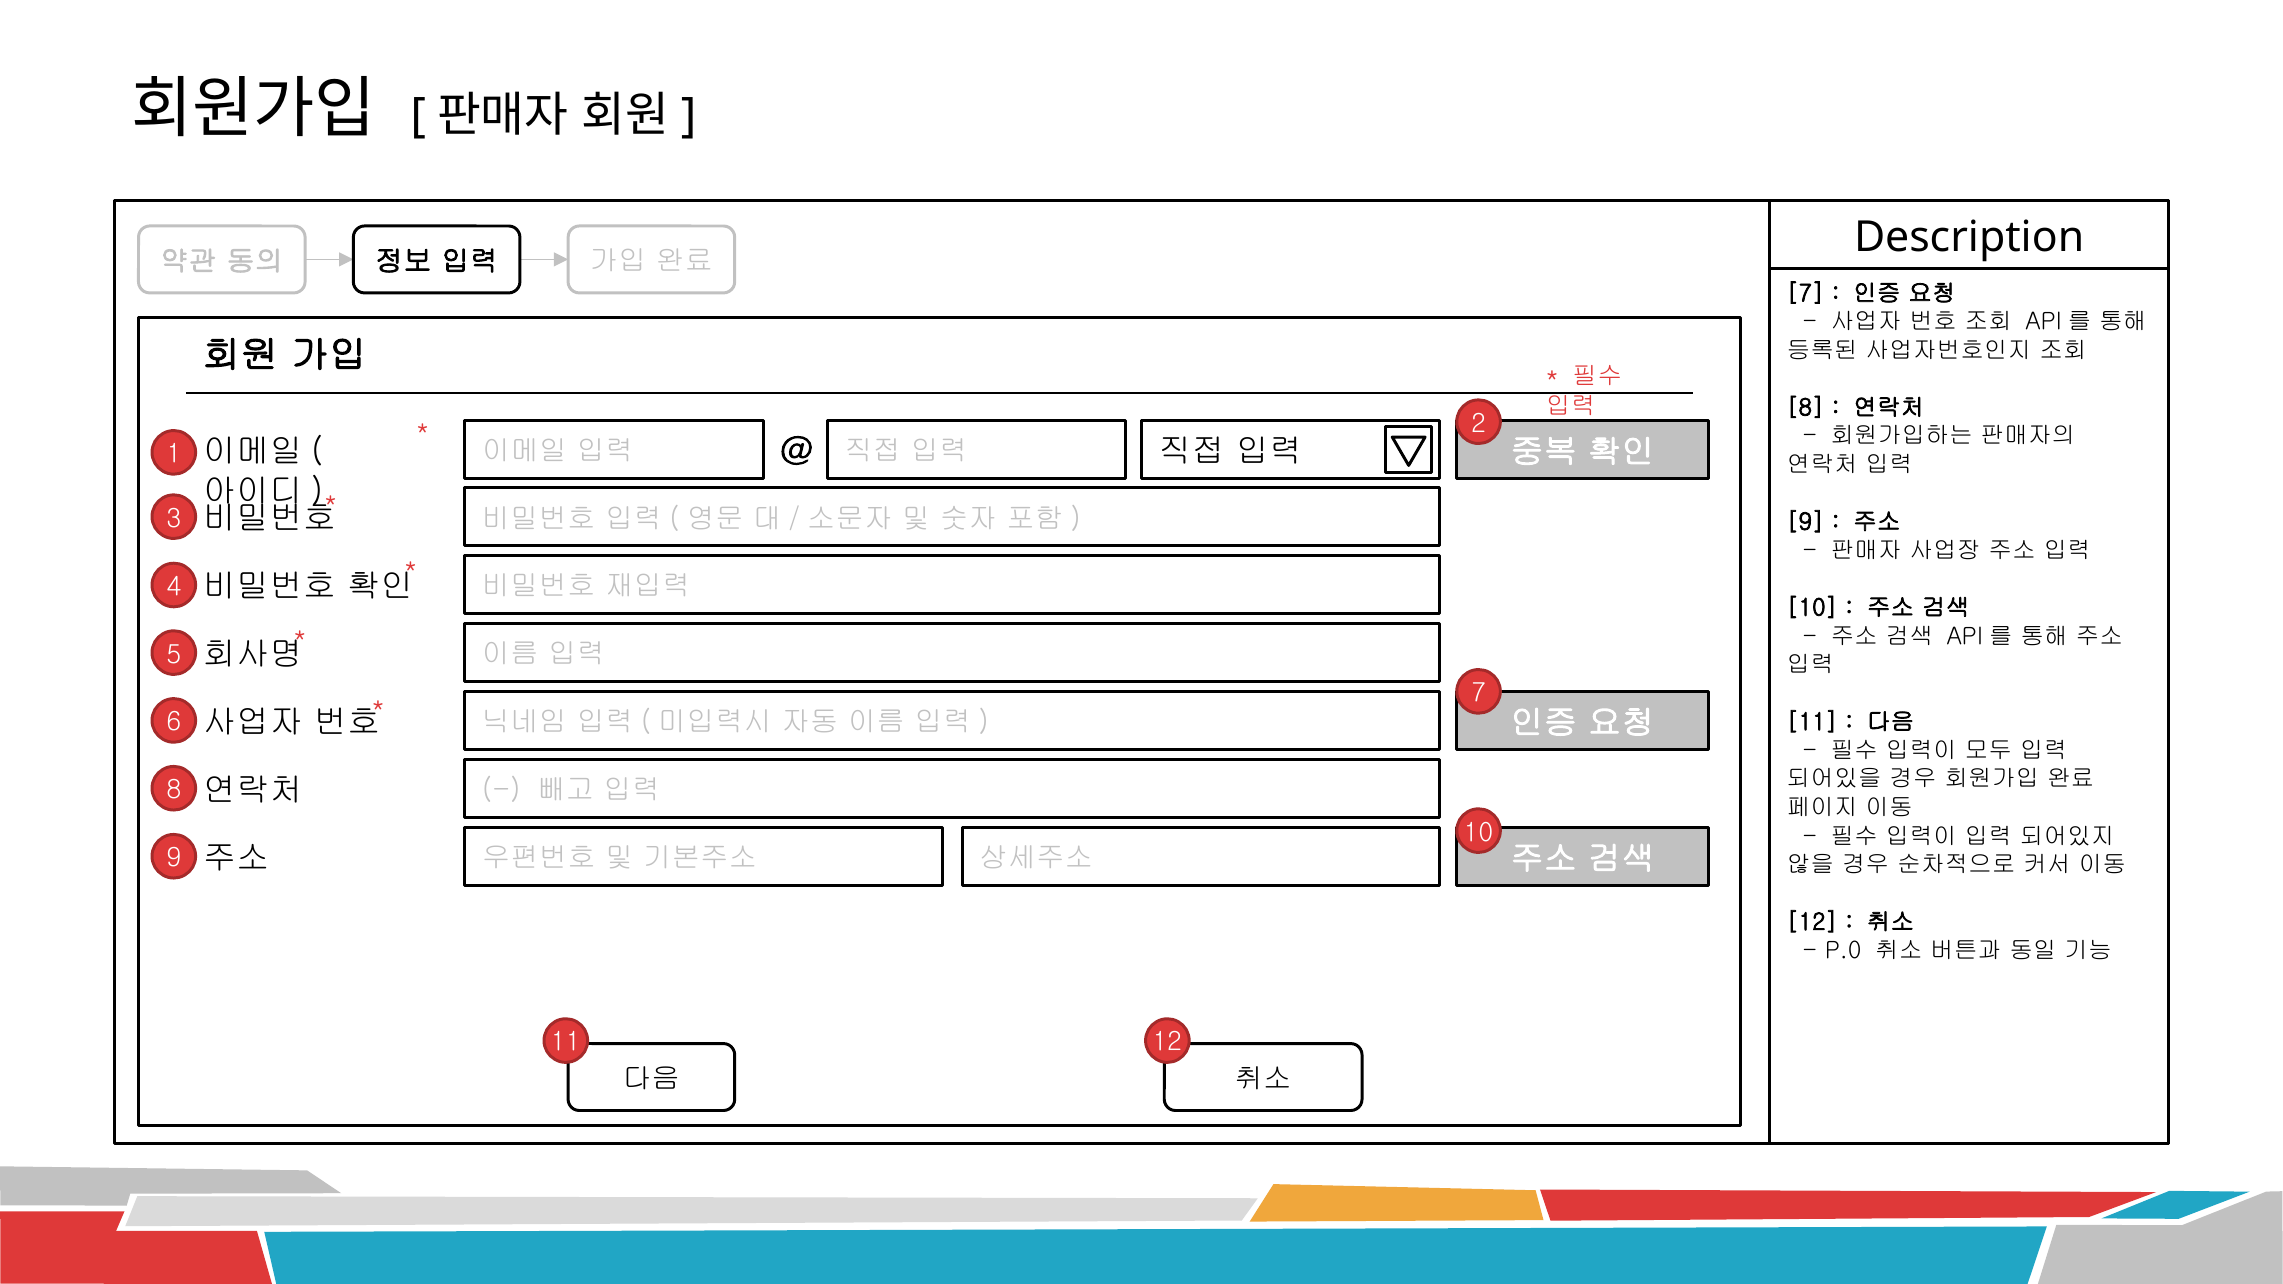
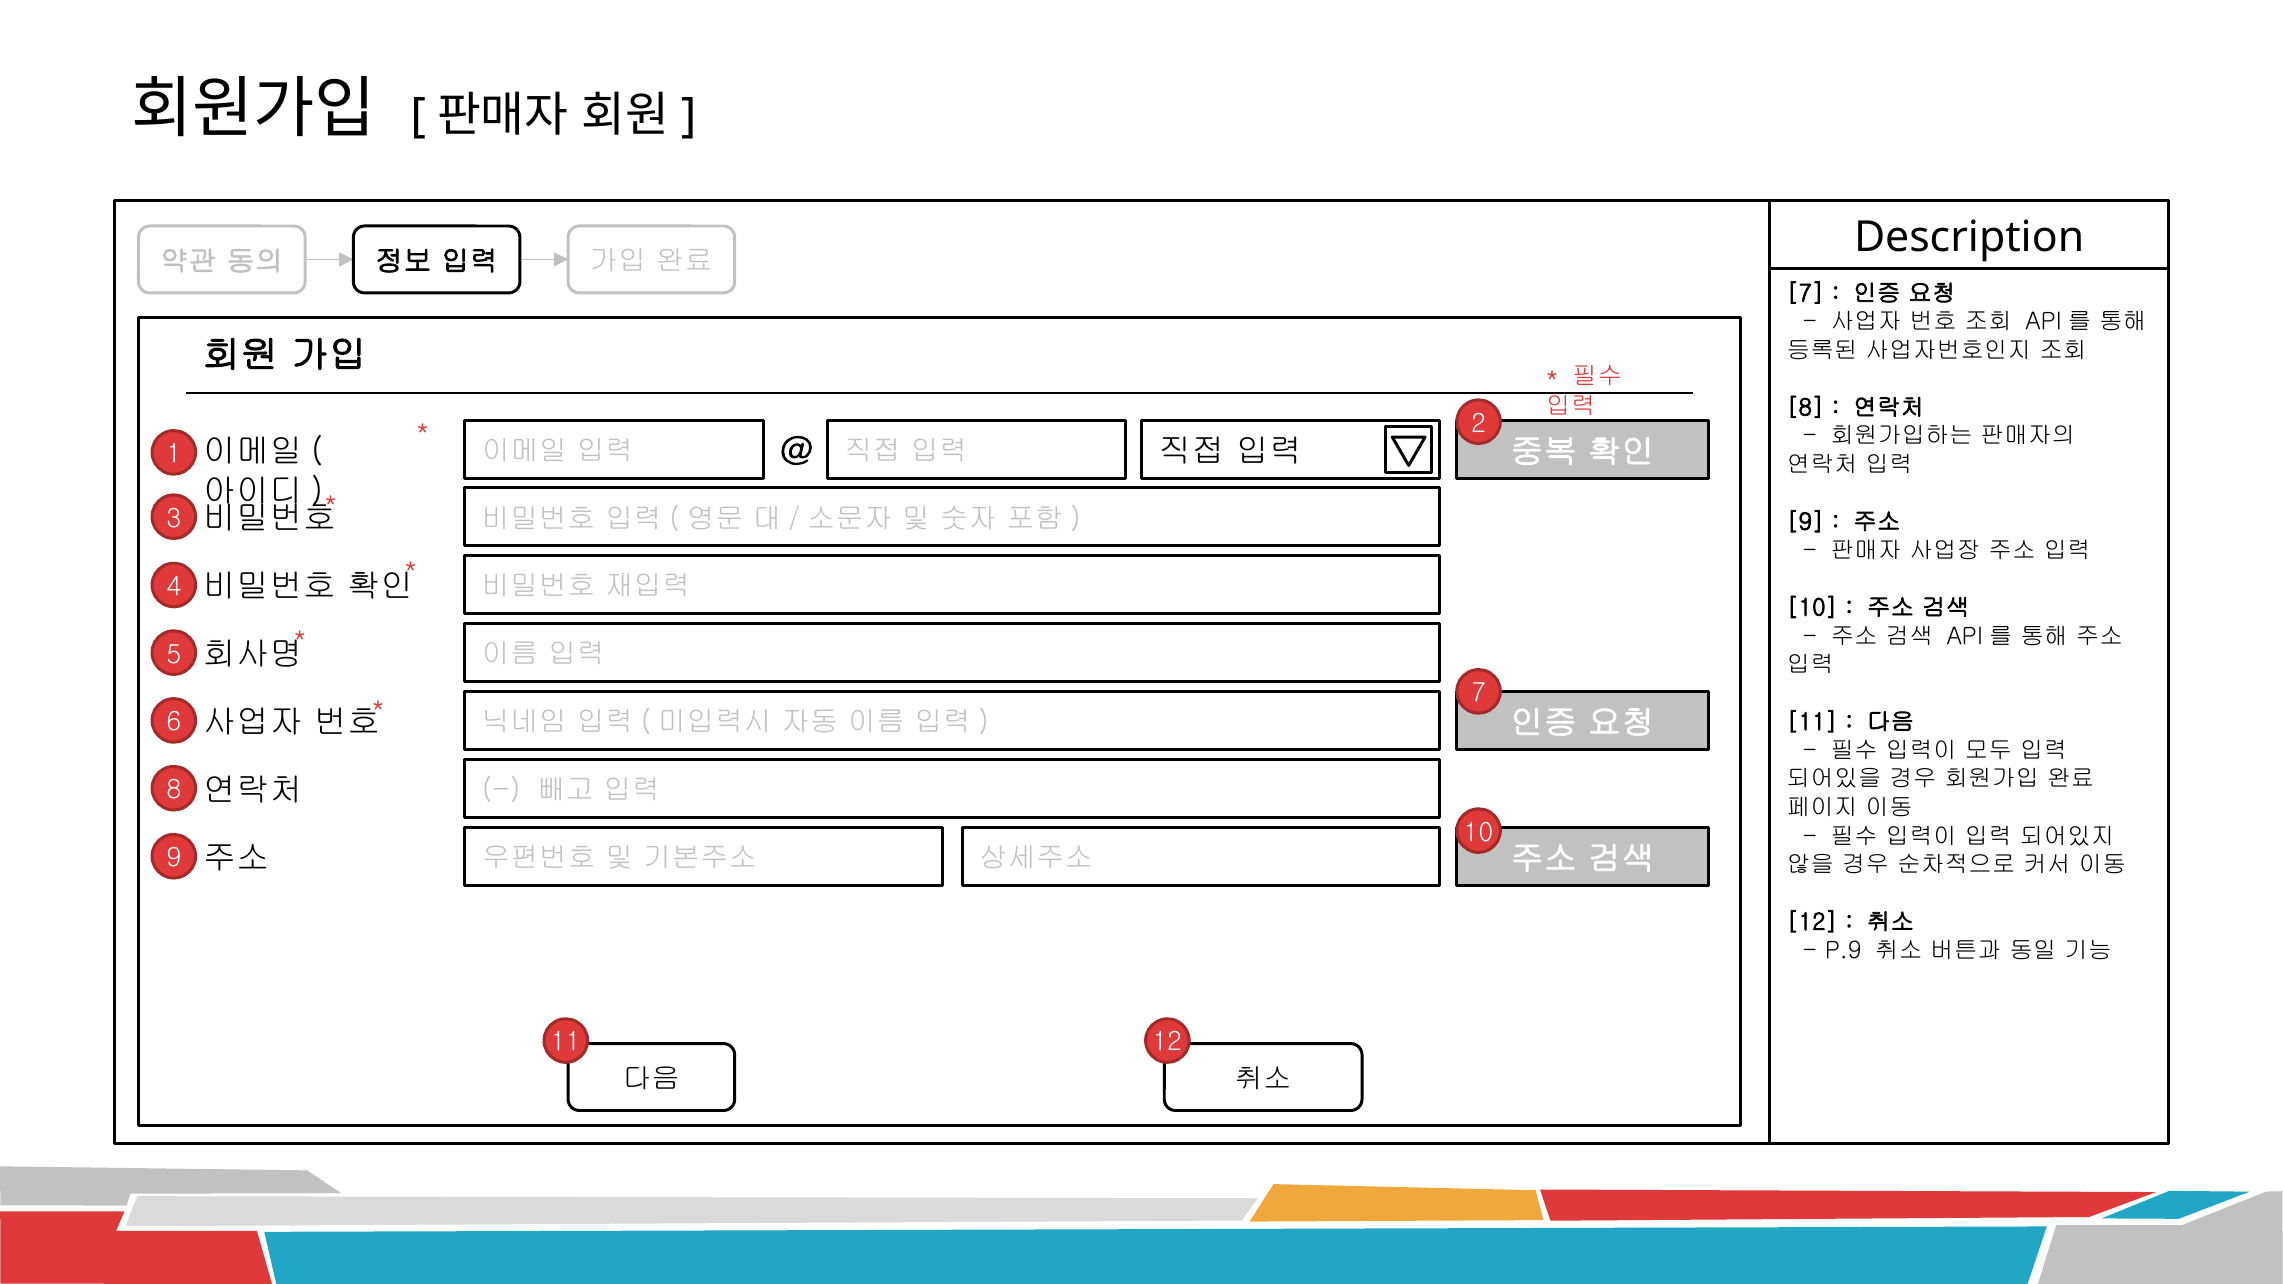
P.0: P.0 -> P.9 (1843, 951)
